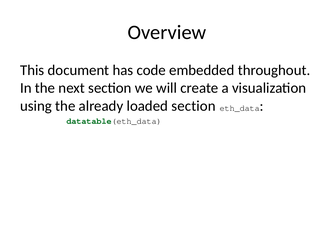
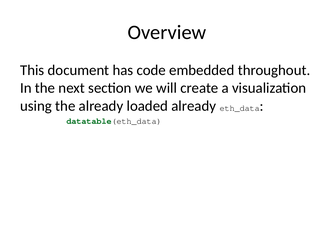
loaded section: section -> already (194, 106)
